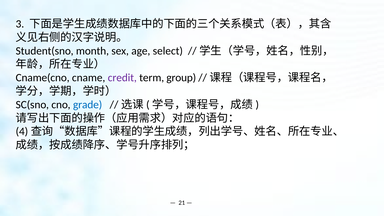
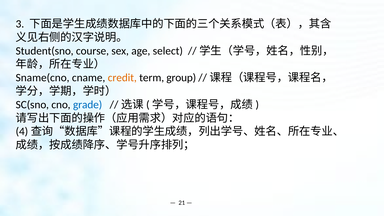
month: month -> course (92, 51)
Cname(cno: Cname(cno -> Sname(cno (43, 78)
credit colour: purple -> orange (122, 78)
